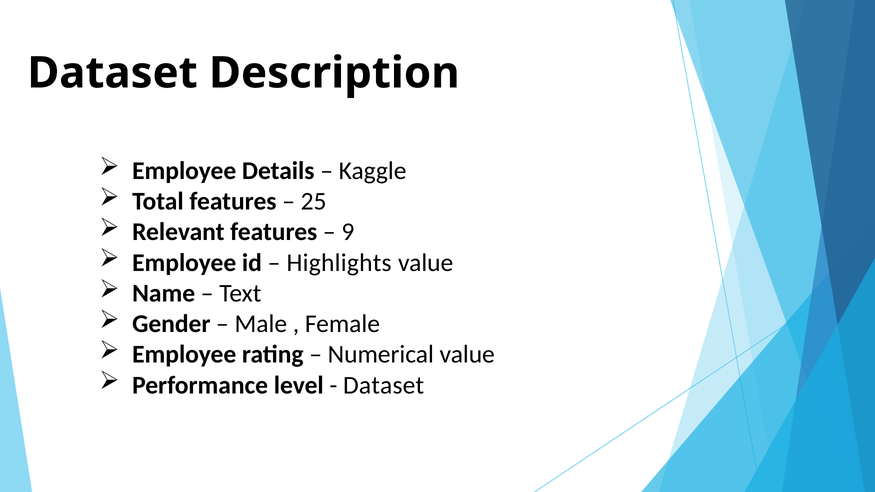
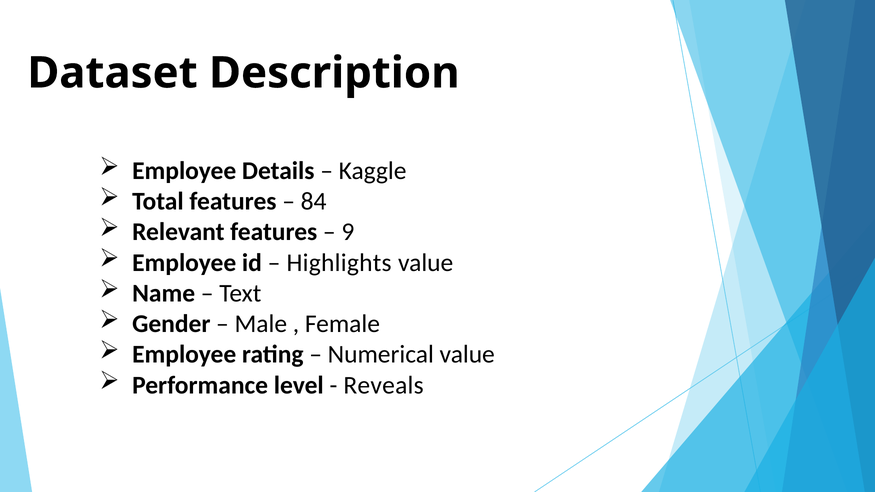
25: 25 -> 84 (314, 201)
Dataset: Dataset -> Reveals (384, 385)
